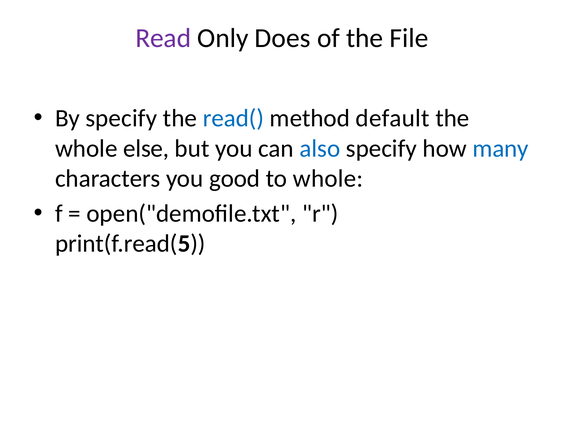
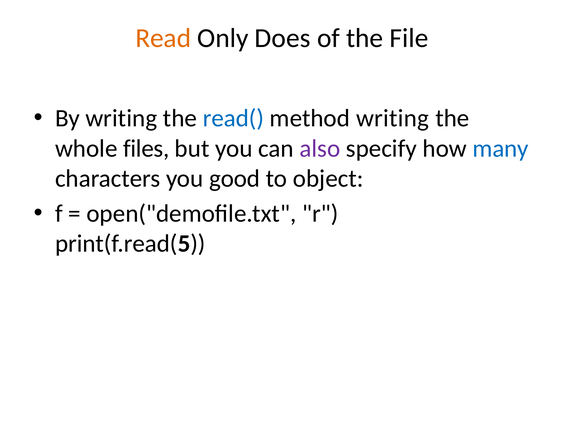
Read colour: purple -> orange (163, 38)
By specify: specify -> writing (121, 118)
method default: default -> writing (393, 118)
else: else -> files (146, 148)
also colour: blue -> purple (320, 148)
to whole: whole -> object (328, 178)
